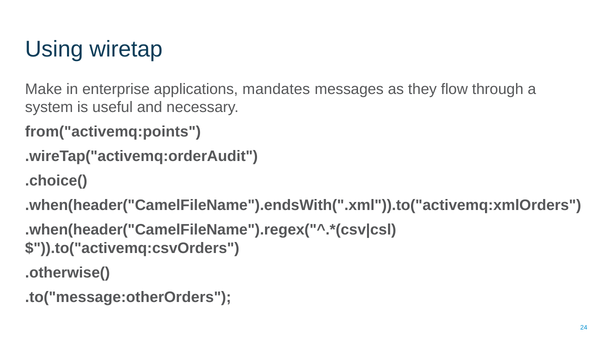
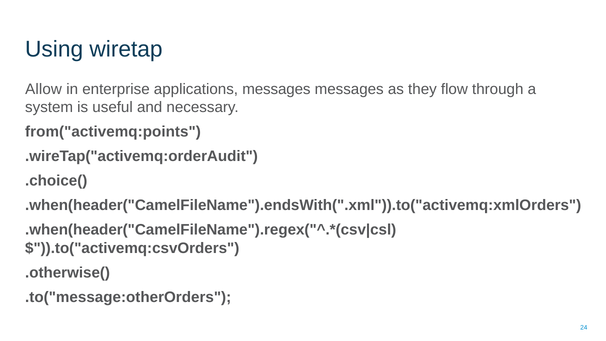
Make: Make -> Allow (44, 89)
applications mandates: mandates -> messages (276, 89)
